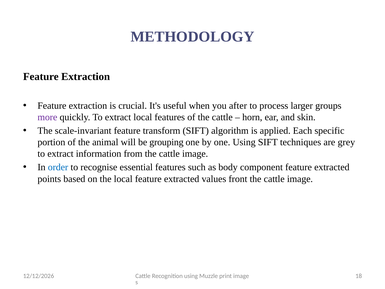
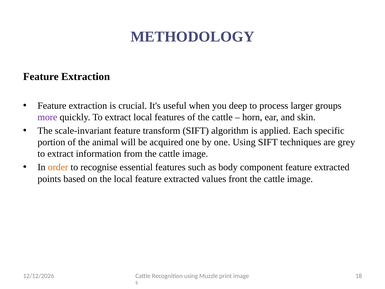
after: after -> deep (238, 106)
grouping: grouping -> acquired (166, 142)
order colour: blue -> orange (58, 167)
